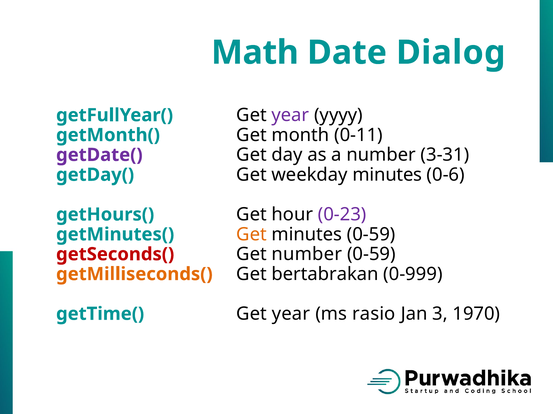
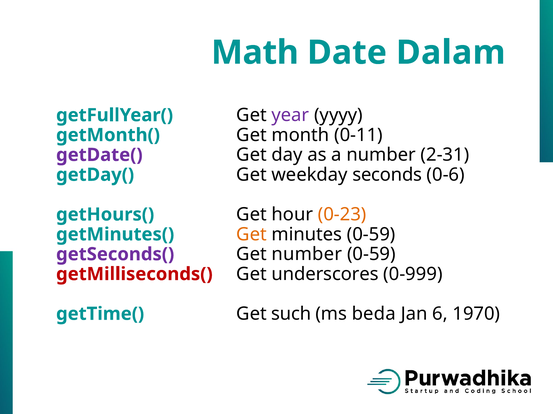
Dialog: Dialog -> Dalam (451, 53)
3-31: 3-31 -> 2-31 (445, 155)
weekday minutes: minutes -> seconds (387, 175)
0-23 colour: purple -> orange (342, 215)
getSeconds( colour: red -> purple (115, 255)
getMilliseconds( colour: orange -> red (134, 275)
bertabrakan: bertabrakan -> underscores (325, 275)
getTime( Get year: year -> such (291, 314)
rasio: rasio -> beda (374, 314)
3: 3 -> 6 (440, 314)
